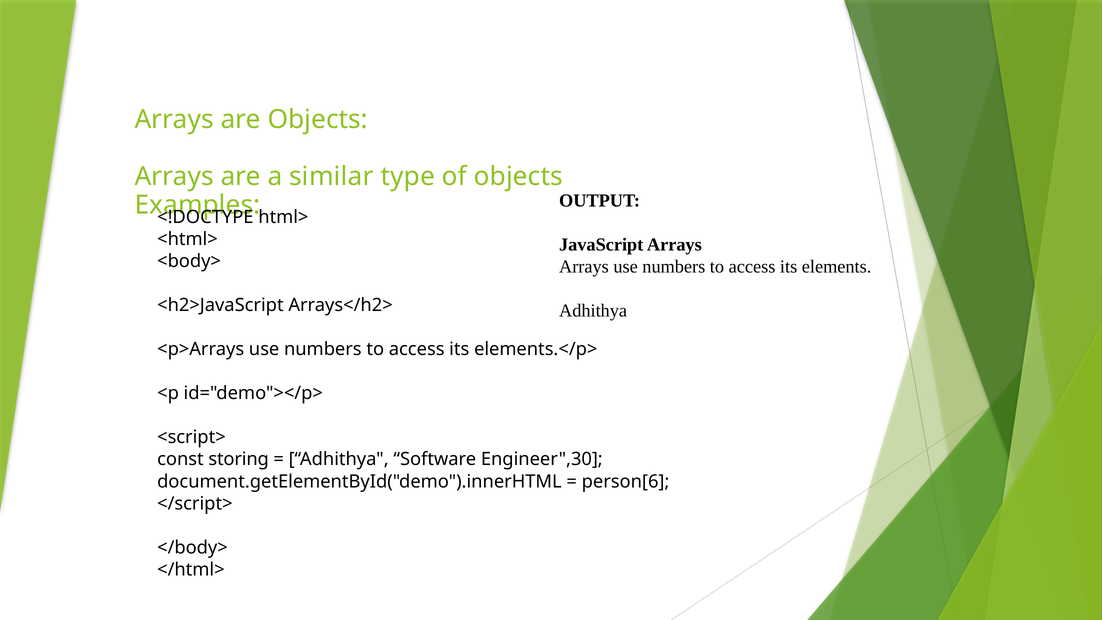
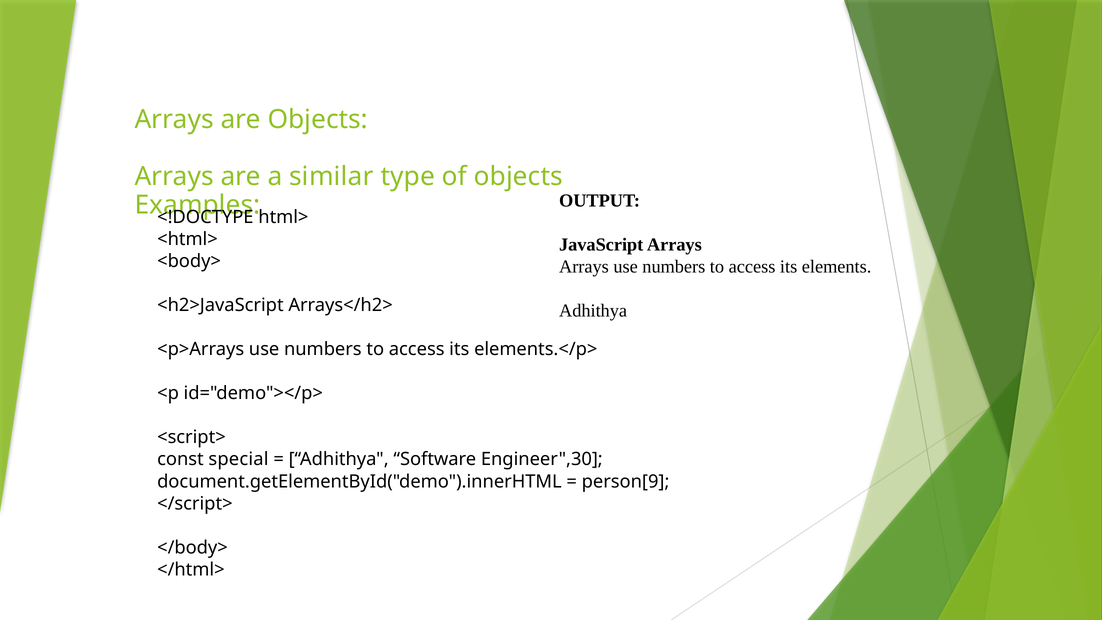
storing: storing -> special (238, 459)
person[6: person[6 -> person[9 (626, 481)
